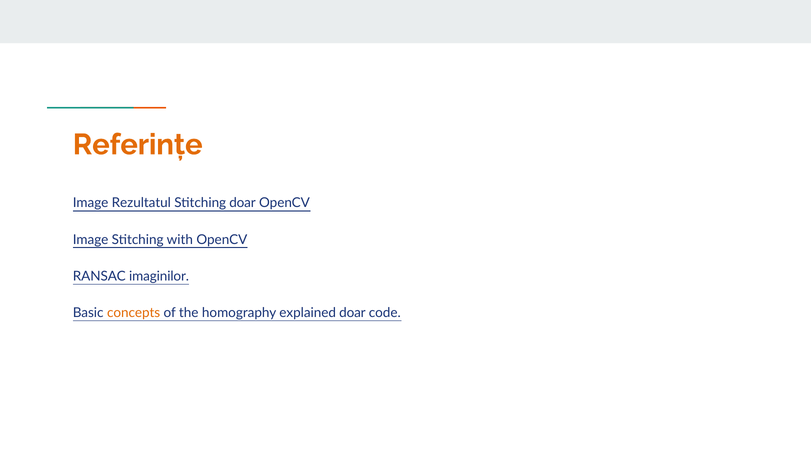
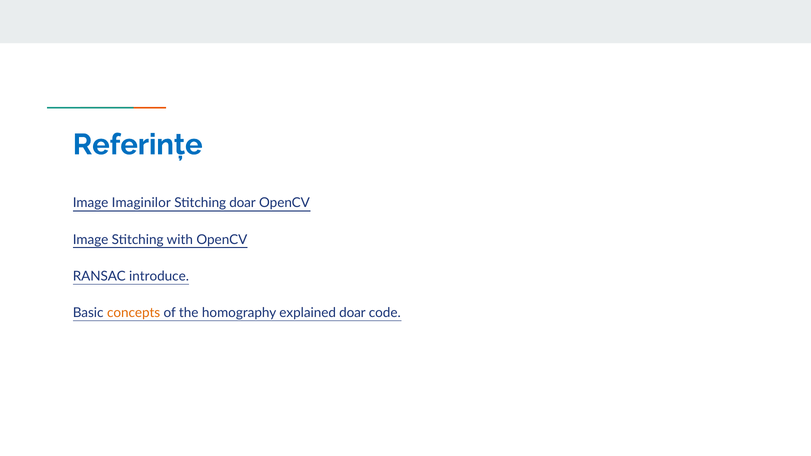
Referințe colour: orange -> blue (138, 145)
Rezultatul: Rezultatul -> Imaginilor (141, 203)
imaginilor: imaginilor -> introduce (159, 276)
